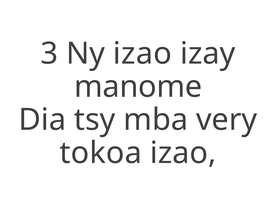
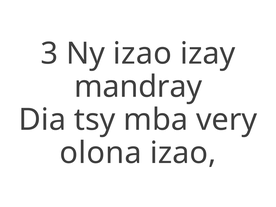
manome: manome -> mandray (138, 87)
tokoa: tokoa -> olona (101, 153)
